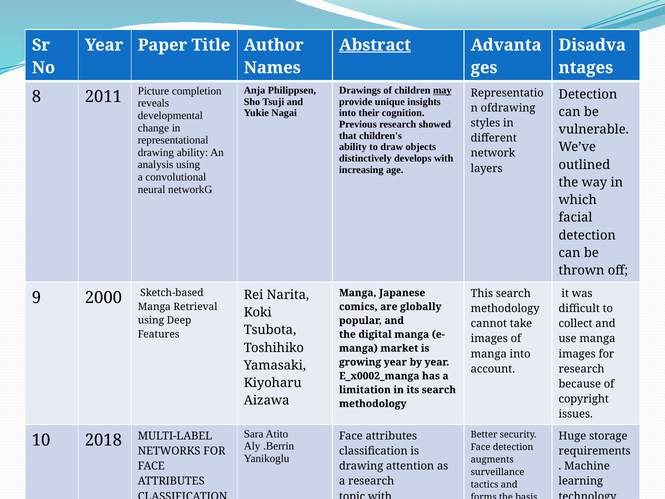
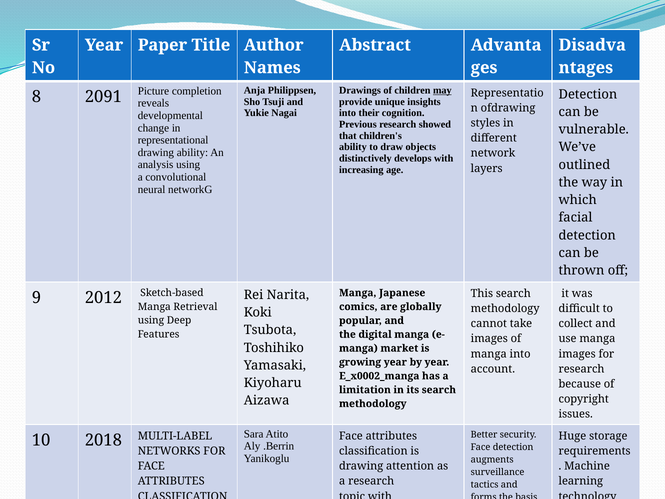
Abstract underline: present -> none (375, 45)
2011: 2011 -> 2091 (103, 97)
2000: 2000 -> 2012 (103, 297)
